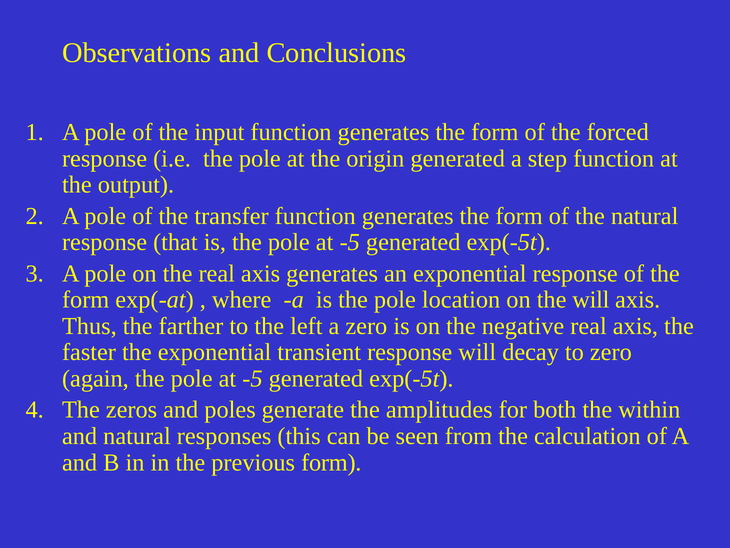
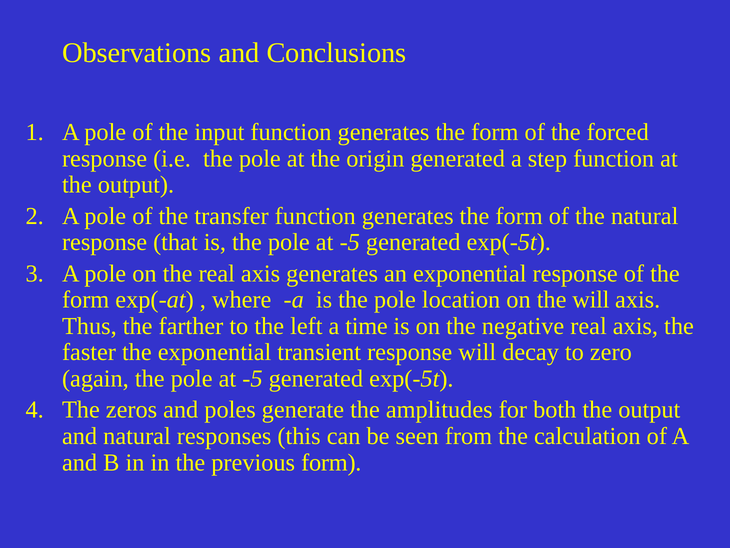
a zero: zero -> time (367, 326)
both the within: within -> output (649, 410)
